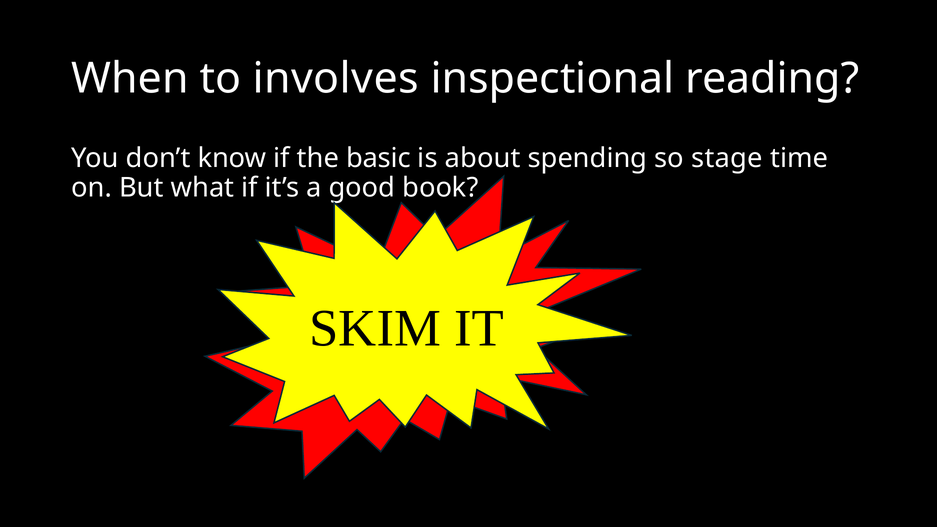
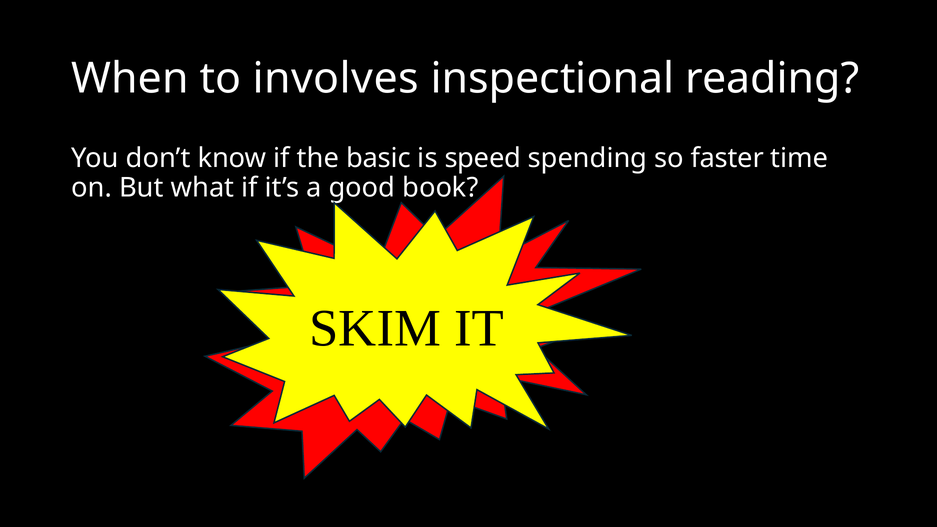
about: about -> speed (483, 158)
stage: stage -> faster (727, 158)
